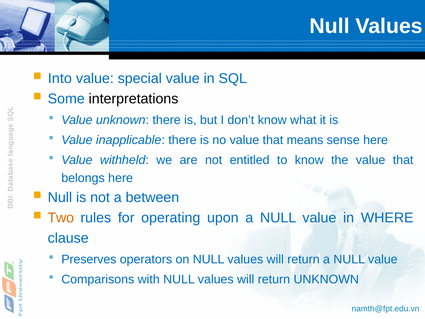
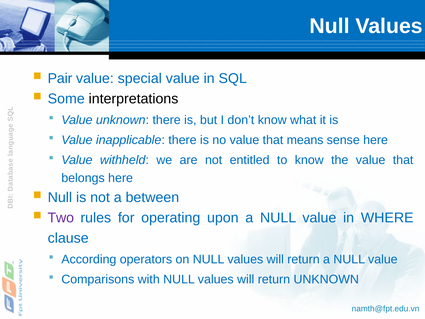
Into: Into -> Pair (60, 78)
Two colour: orange -> purple (61, 218)
Preserves: Preserves -> According (89, 259)
